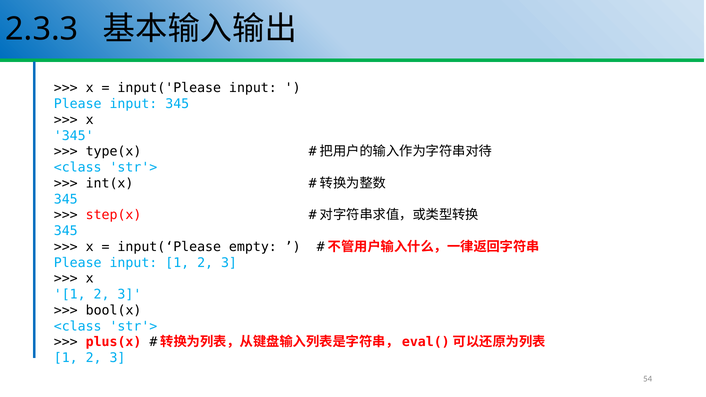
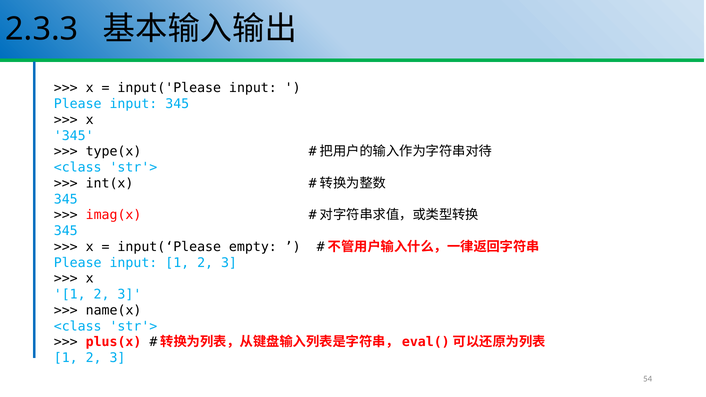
step(x: step(x -> imag(x (114, 215)
bool(x: bool(x -> name(x (114, 310)
